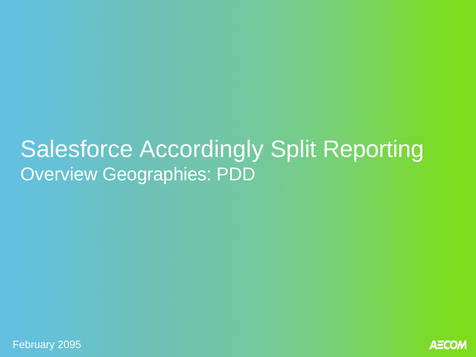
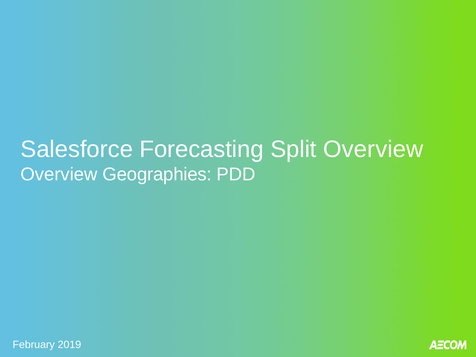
Accordingly: Accordingly -> Forecasting (202, 149)
Split Reporting: Reporting -> Overview (373, 149)
2095: 2095 -> 2019 (69, 345)
